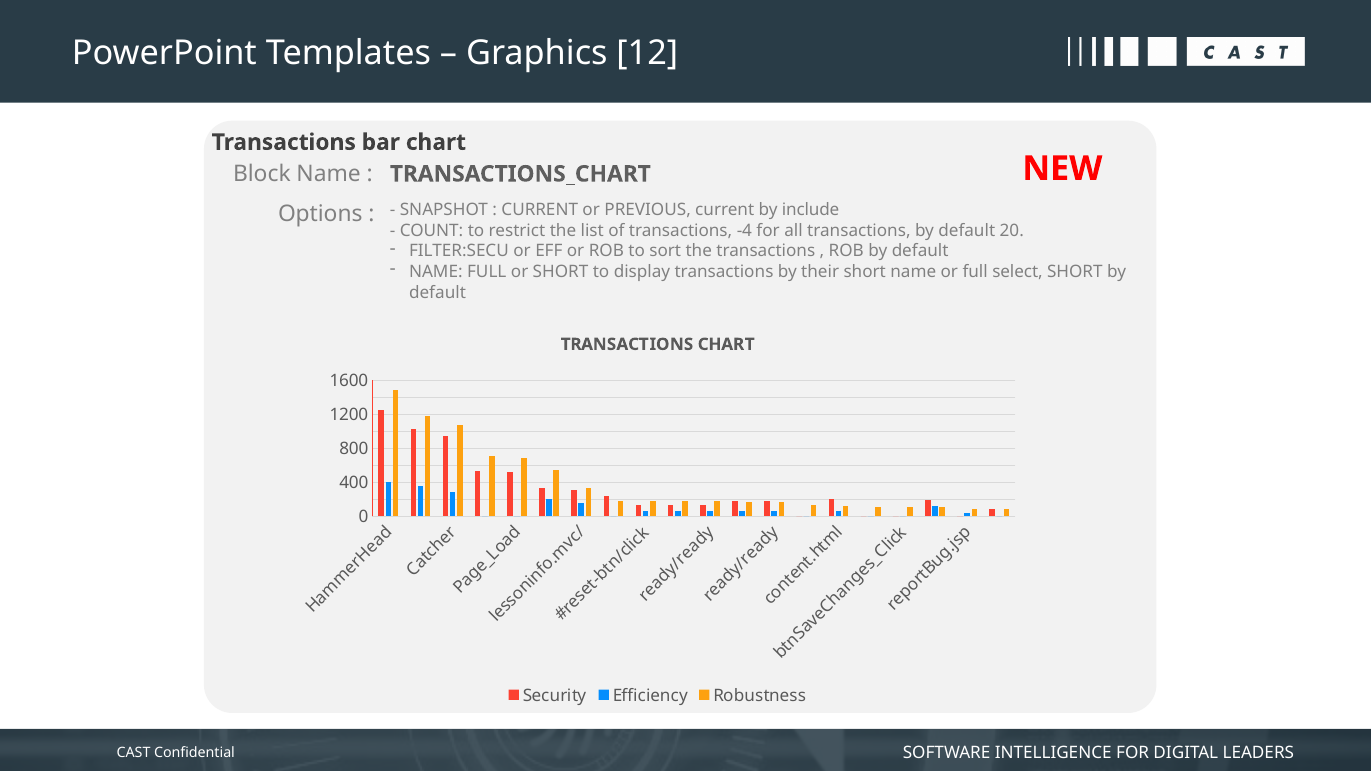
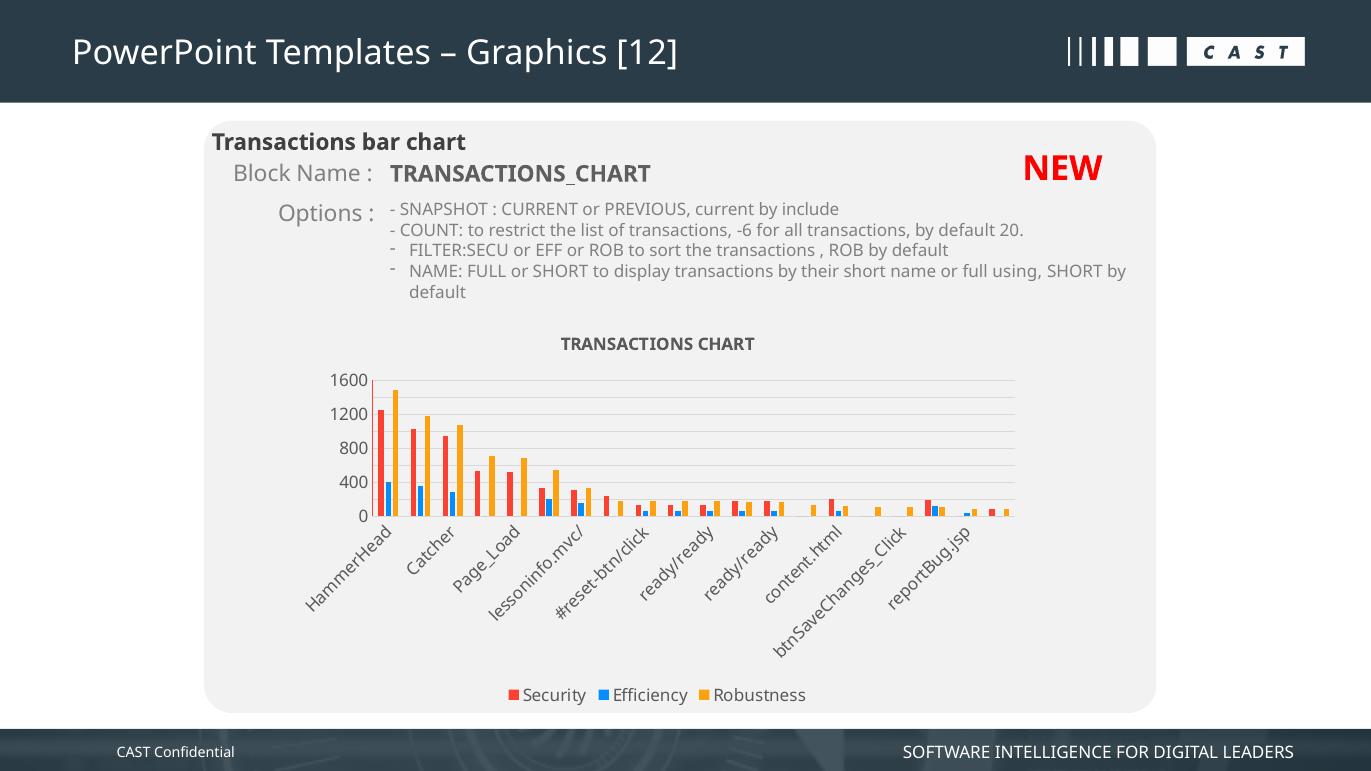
-4: -4 -> -6 (744, 231)
select: select -> using (1017, 272)
